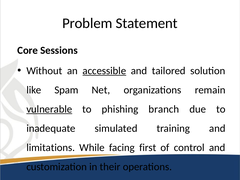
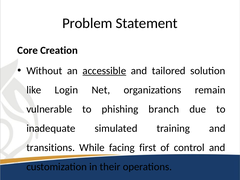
Sessions: Sessions -> Creation (59, 50)
Spam: Spam -> Login (66, 90)
vulnerable underline: present -> none (49, 109)
limitations: limitations -> transitions (51, 148)
